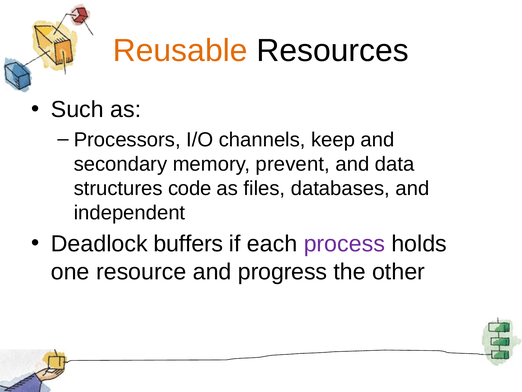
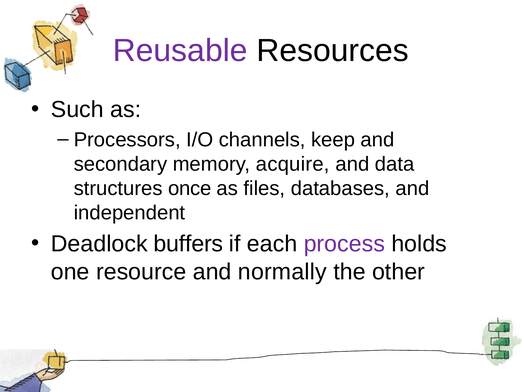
Reusable colour: orange -> purple (180, 51)
prevent: prevent -> acquire (293, 164)
code: code -> once (190, 188)
progress: progress -> normally (282, 271)
